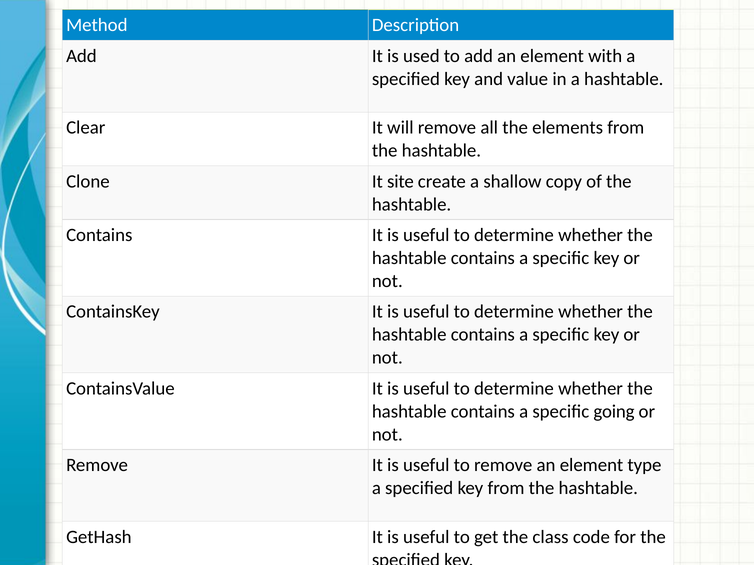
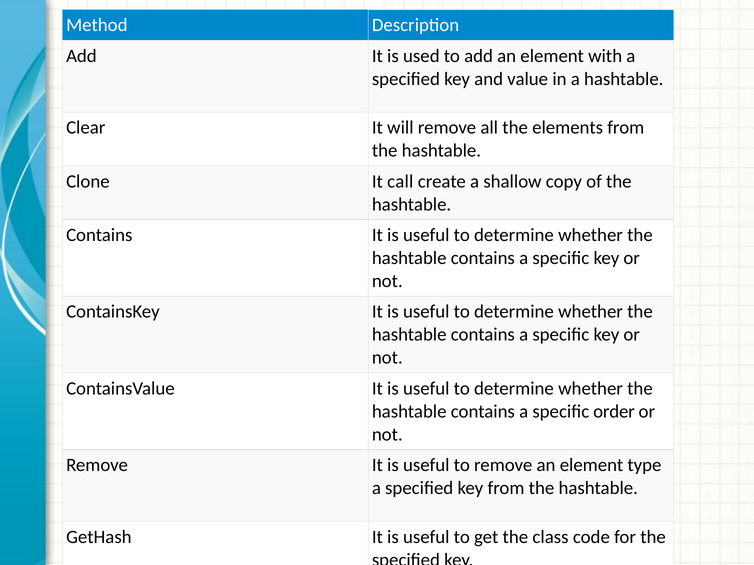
site: site -> call (400, 182)
going: going -> order (614, 412)
